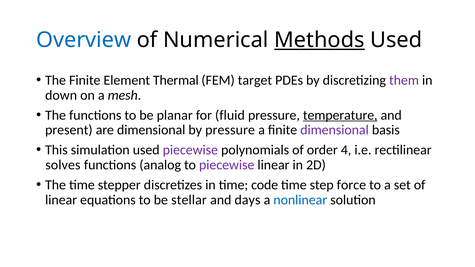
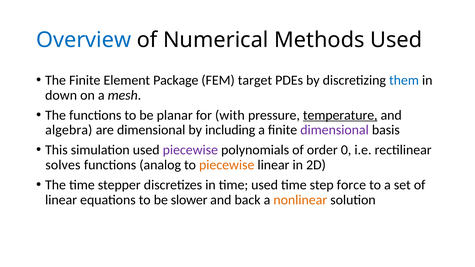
Methods underline: present -> none (319, 40)
Thermal: Thermal -> Package (176, 80)
them colour: purple -> blue (404, 80)
fluid: fluid -> with (230, 115)
present: present -> algebra (69, 130)
by pressure: pressure -> including (230, 130)
4: 4 -> 0 (346, 150)
piecewise colour: purple -> orange (227, 165)
time code: code -> used (265, 185)
stellar: stellar -> slower (189, 200)
days: days -> back (248, 200)
nonlinear colour: blue -> orange (300, 200)
